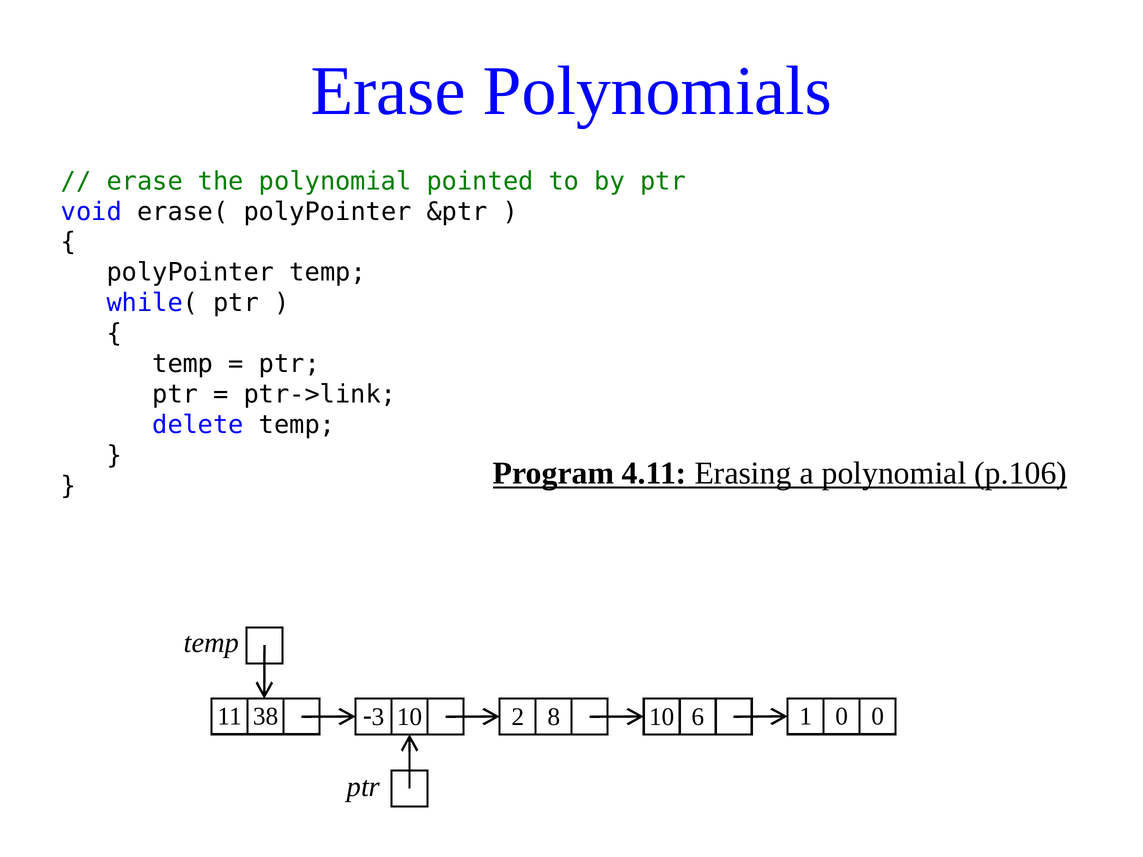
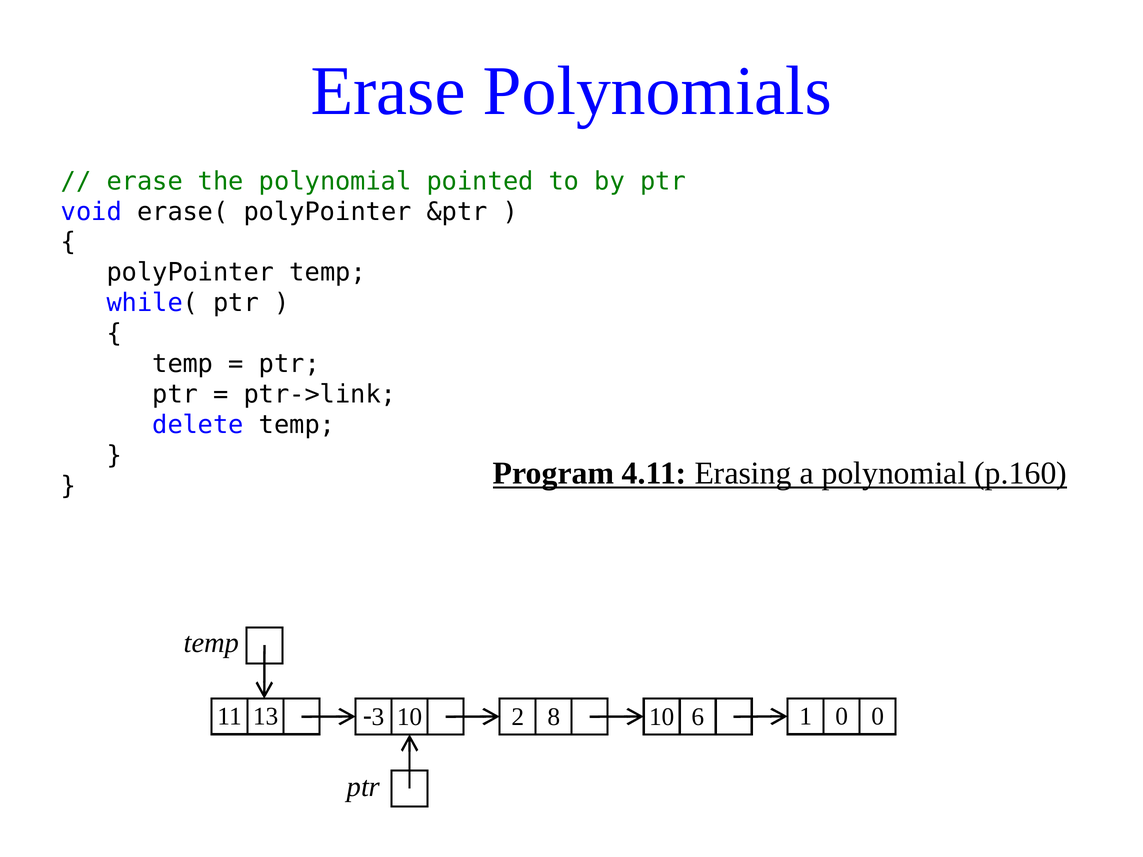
p.106: p.106 -> p.160 (1021, 474)
38: 38 -> 13 (266, 717)
